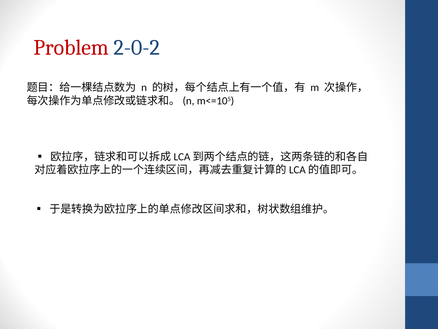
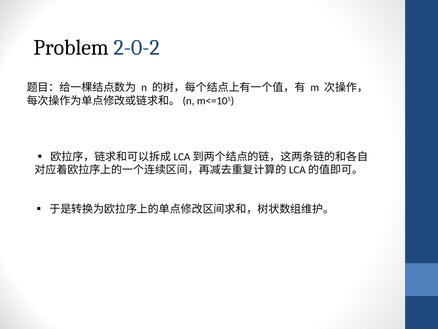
Problem colour: red -> black (71, 48)
